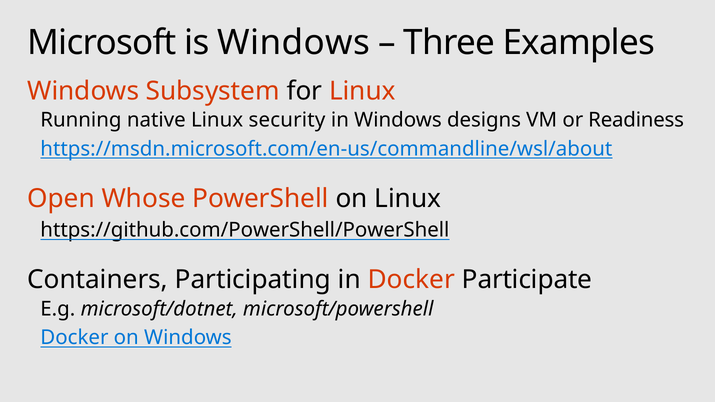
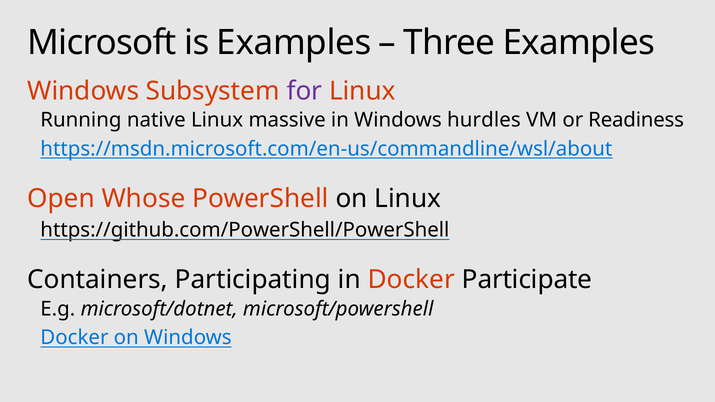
is Windows: Windows -> Examples (294, 43)
for colour: black -> purple (304, 91)
security: security -> massive (287, 120)
designs: designs -> hurdles (484, 120)
